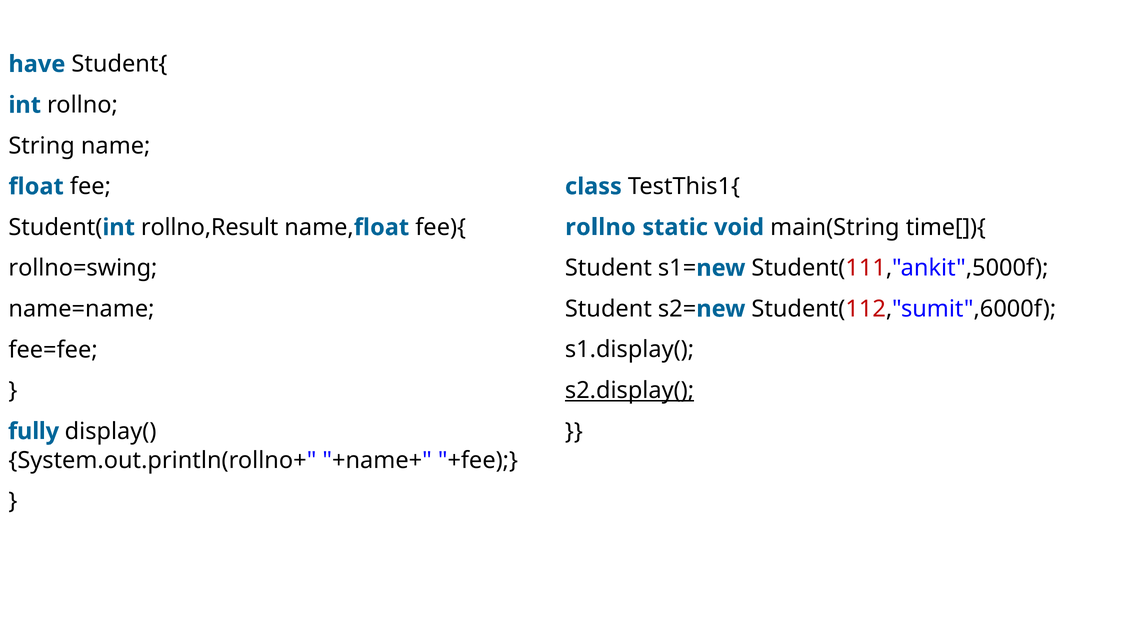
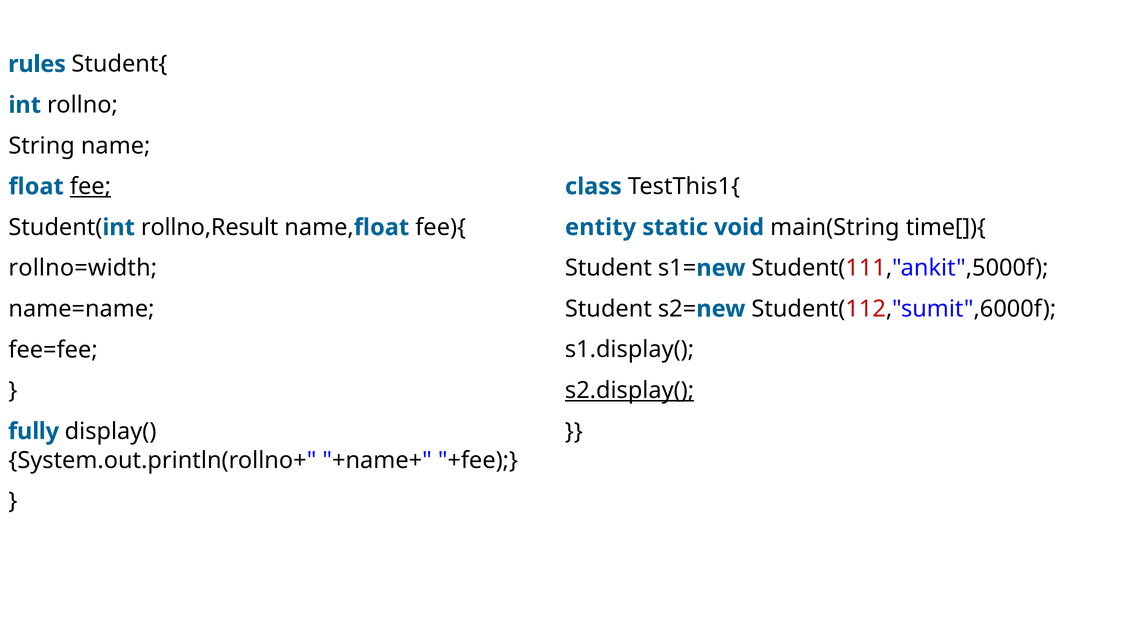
have: have -> rules (37, 64)
fee underline: none -> present (90, 186)
rollno: rollno -> entity (601, 227)
rollno=swing: rollno=swing -> rollno=width (83, 268)
